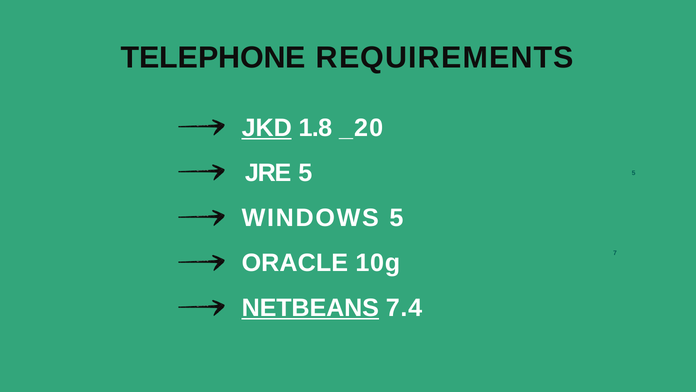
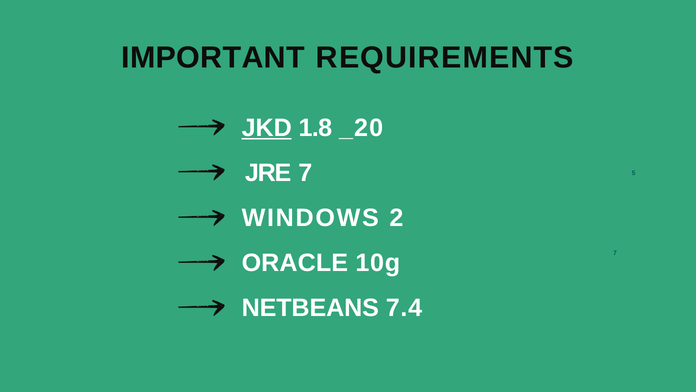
TELEPHONE: TELEPHONE -> IMPORTANT (213, 58)
JRE 5: 5 -> 7 (305, 173)
WINDOWS 5: 5 -> 2 (396, 218)
NETBEANS underline: present -> none (310, 307)
